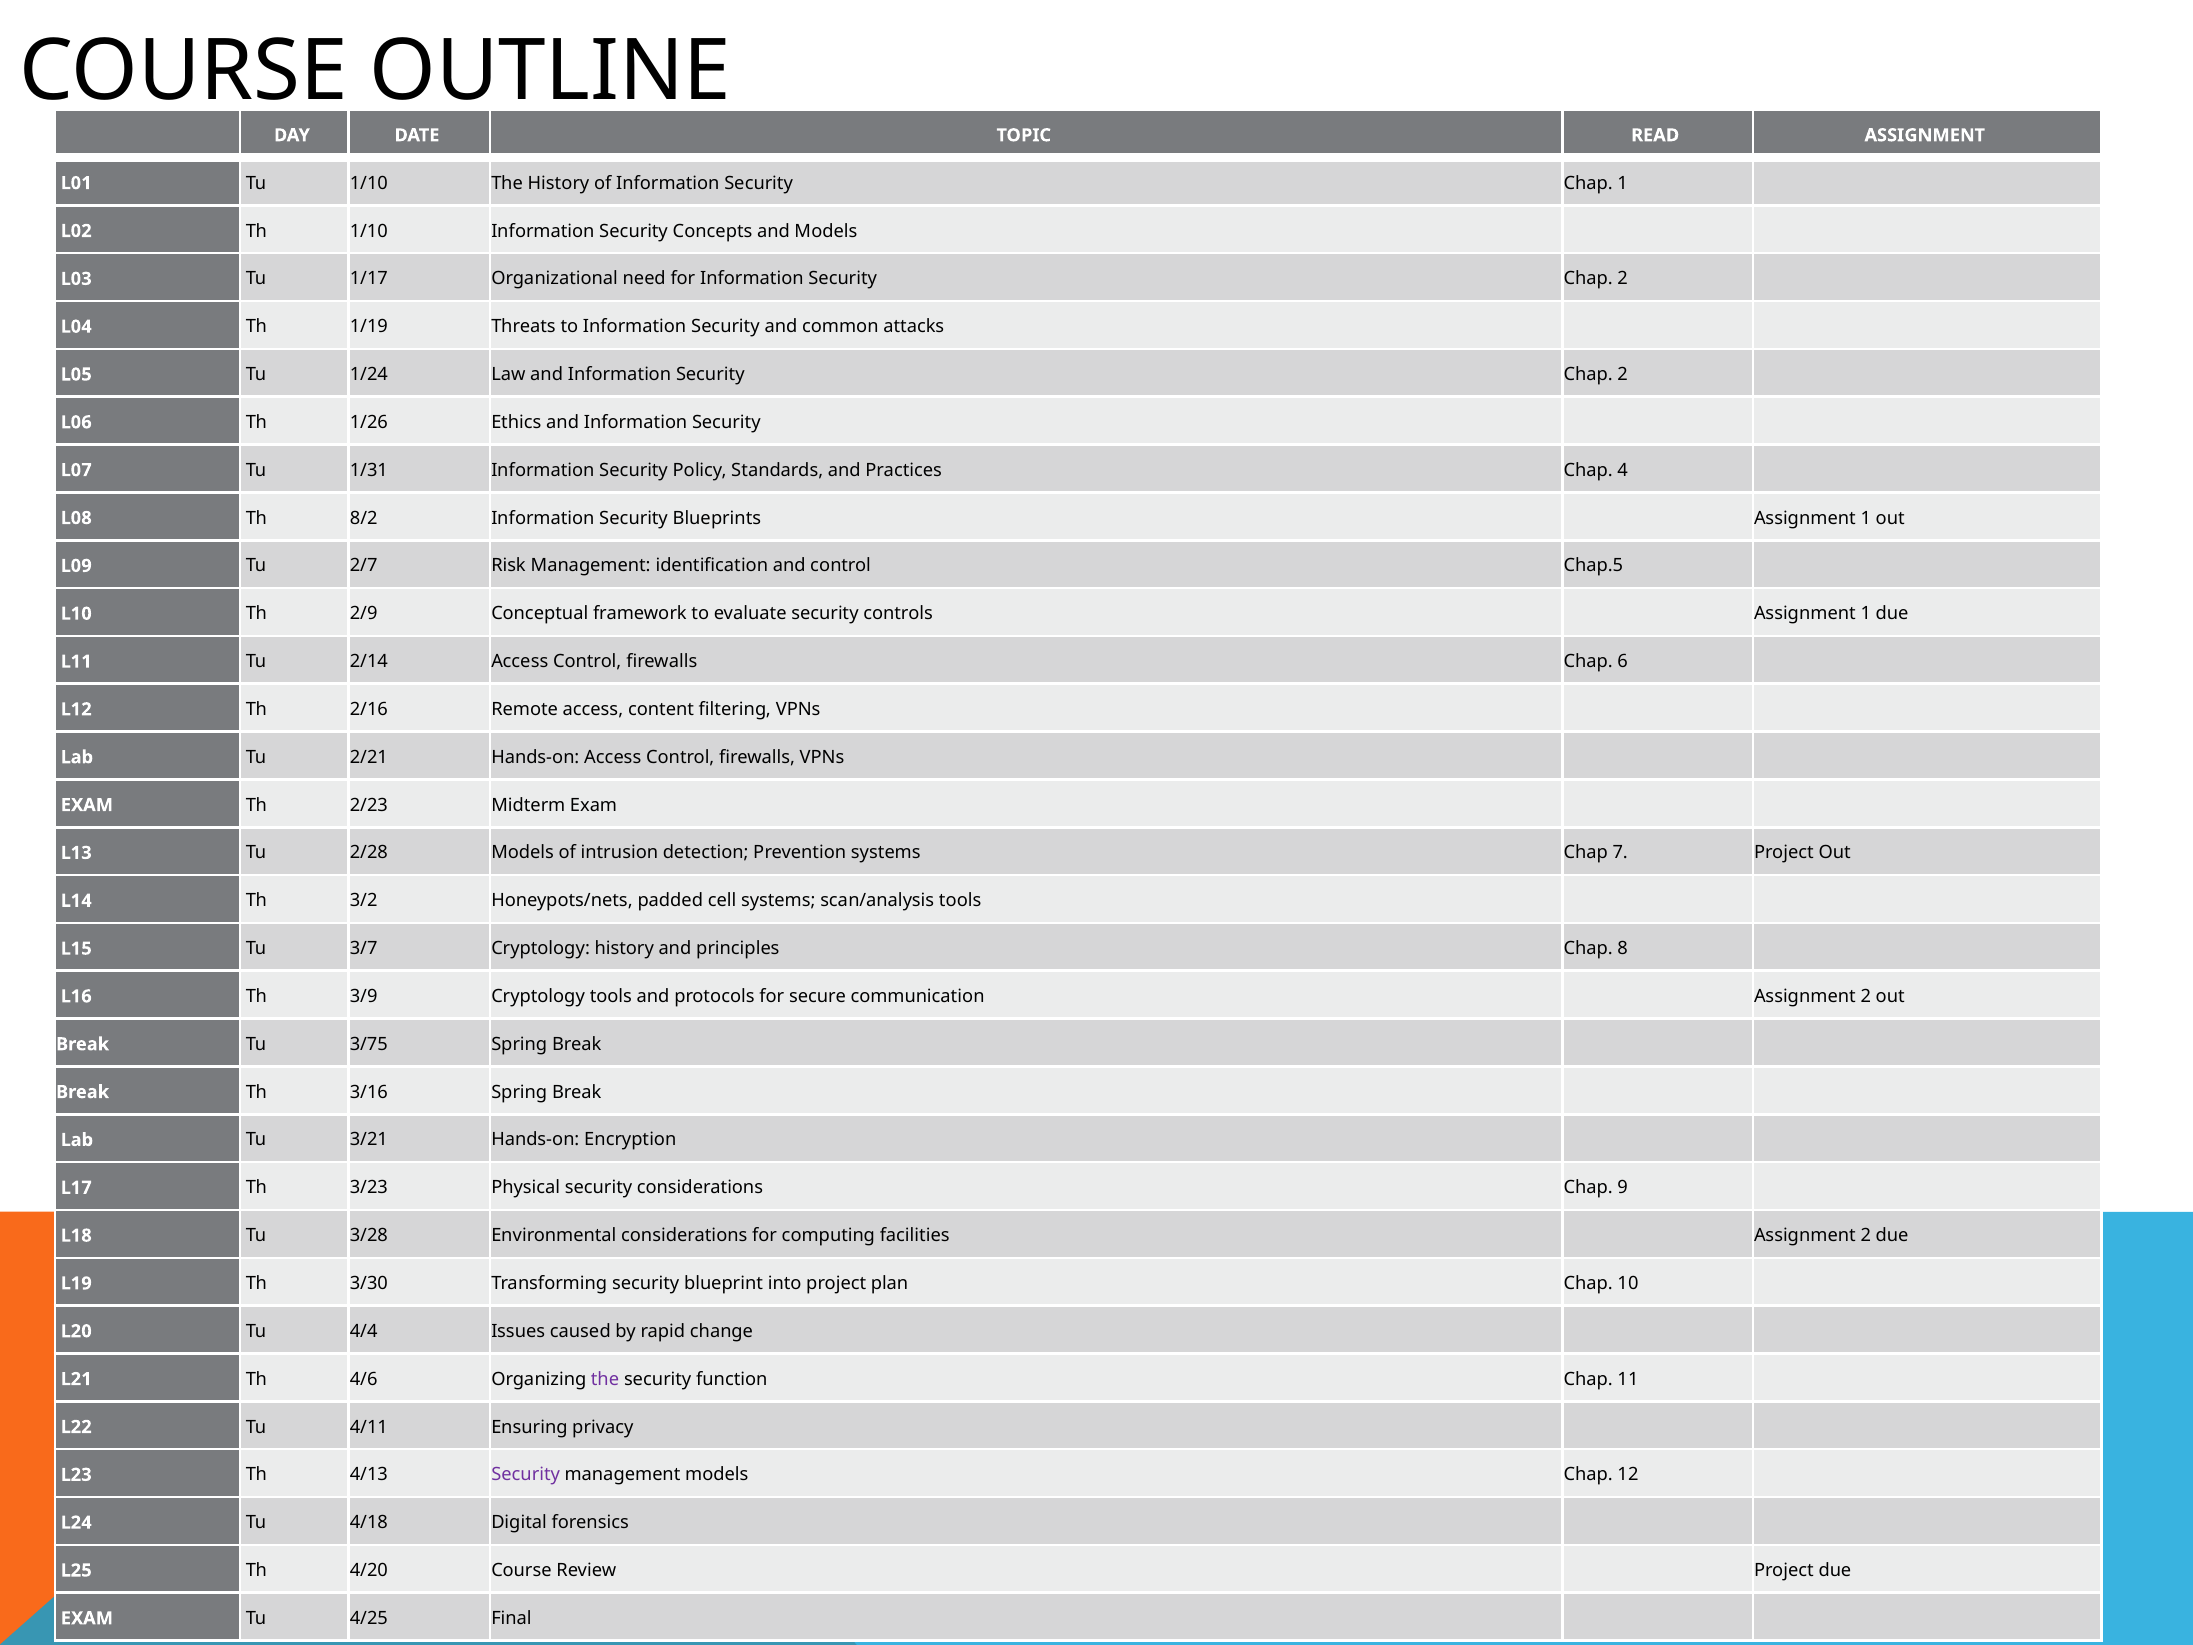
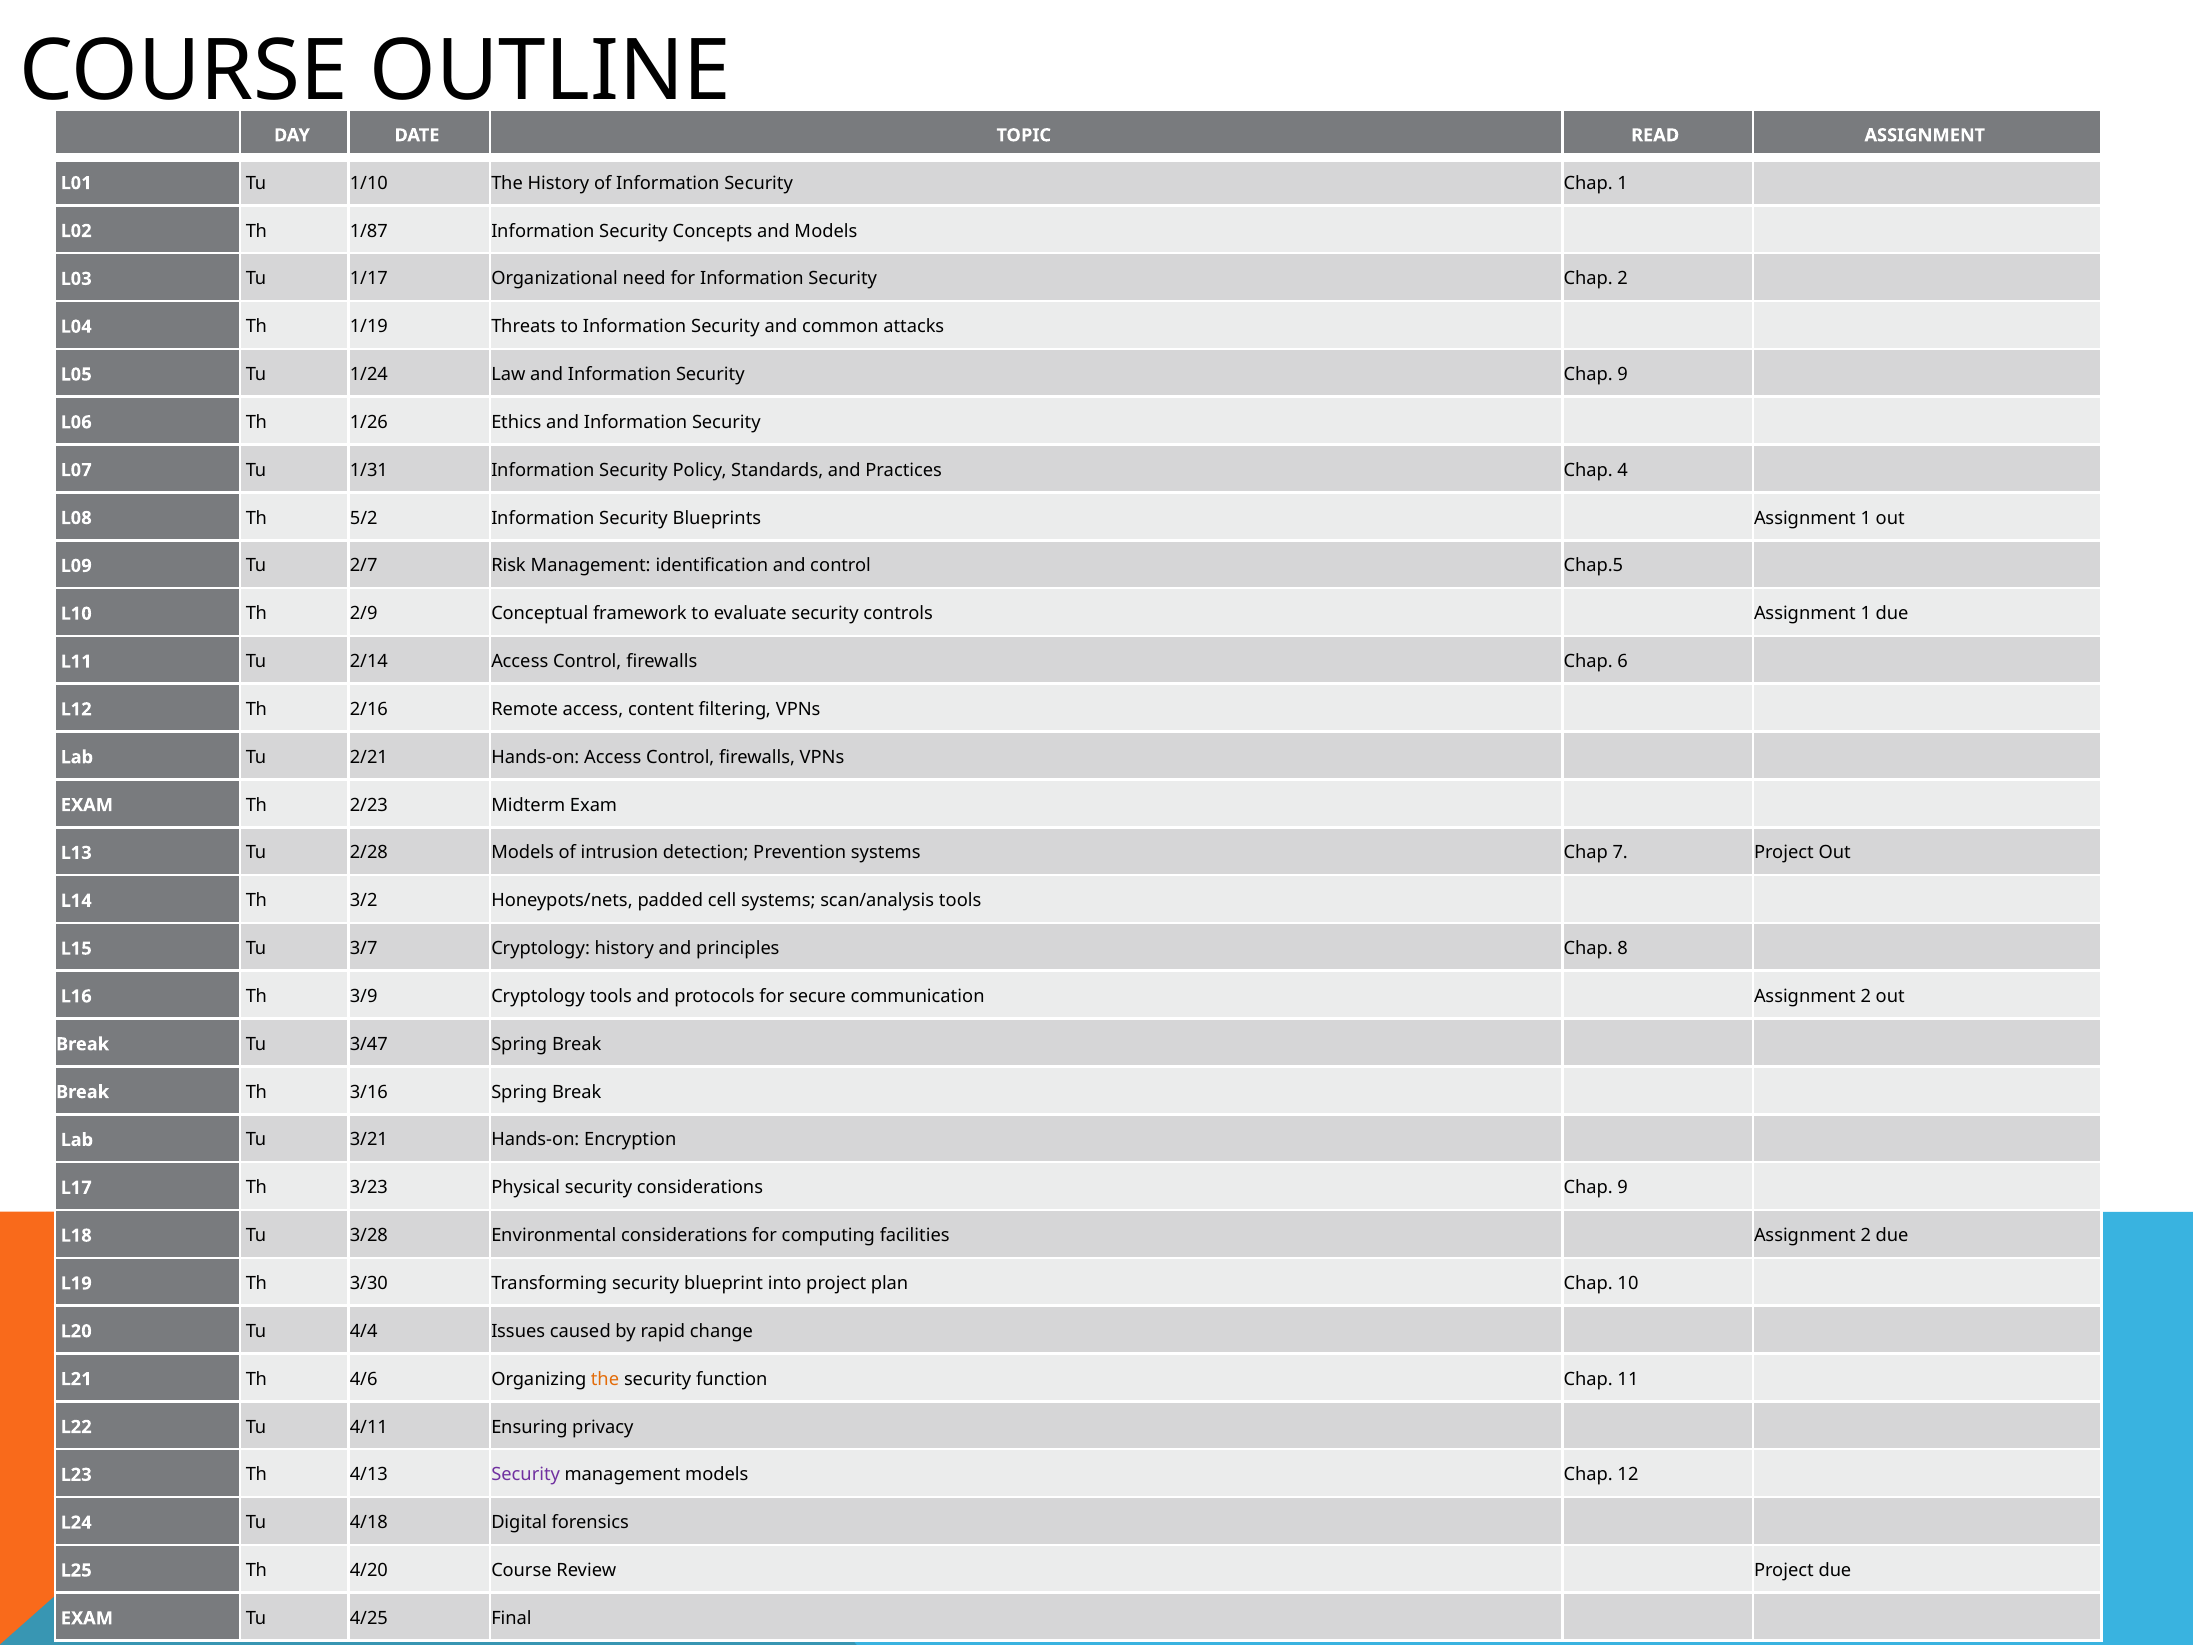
Th 1/10: 1/10 -> 1/87 (369, 231)
2: 2 -> 9 (1623, 374)
8/2: 8/2 -> 5/2 (364, 518)
3/75: 3/75 -> 3/47 (369, 1044)
the colour: purple -> orange (605, 1379)
